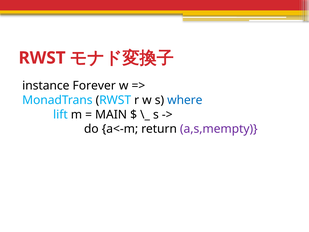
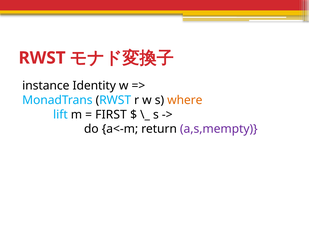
Forever: Forever -> Identity (94, 86)
where colour: blue -> orange (185, 100)
MAIN: MAIN -> FIRST (111, 114)
